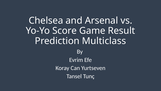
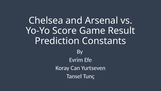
Multiclass: Multiclass -> Constants (104, 41)
